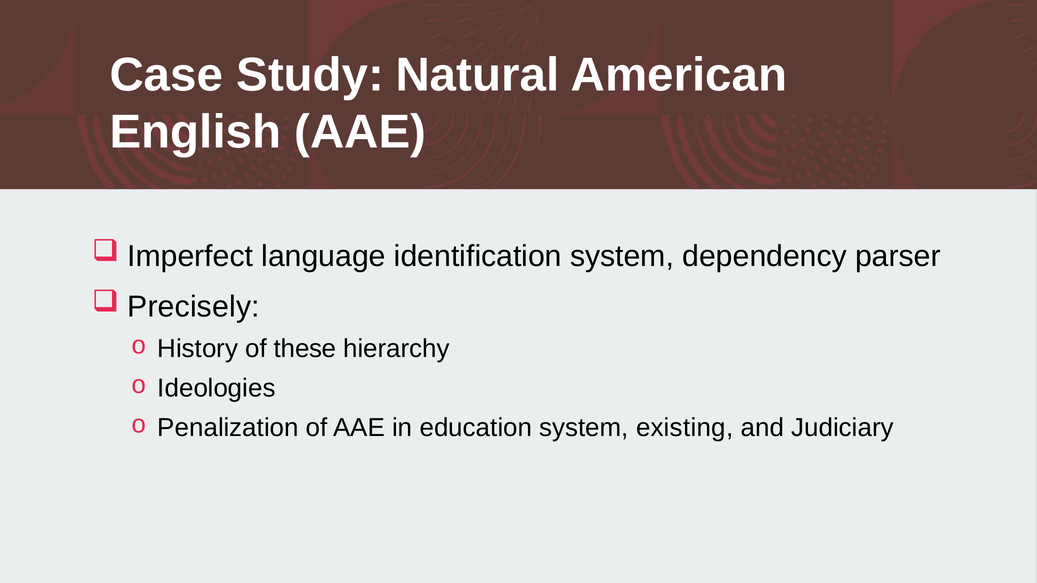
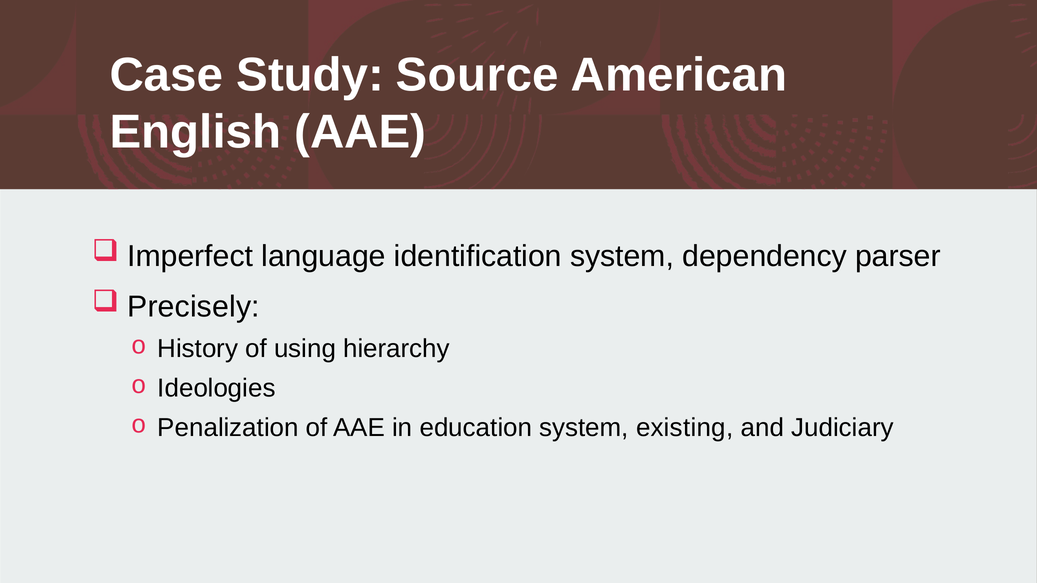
Natural: Natural -> Source (477, 75)
these: these -> using (305, 349)
